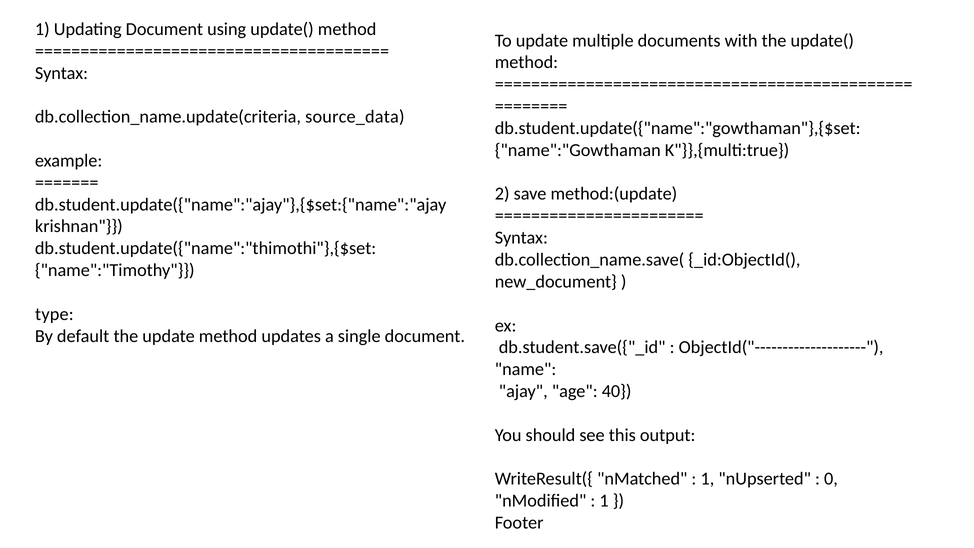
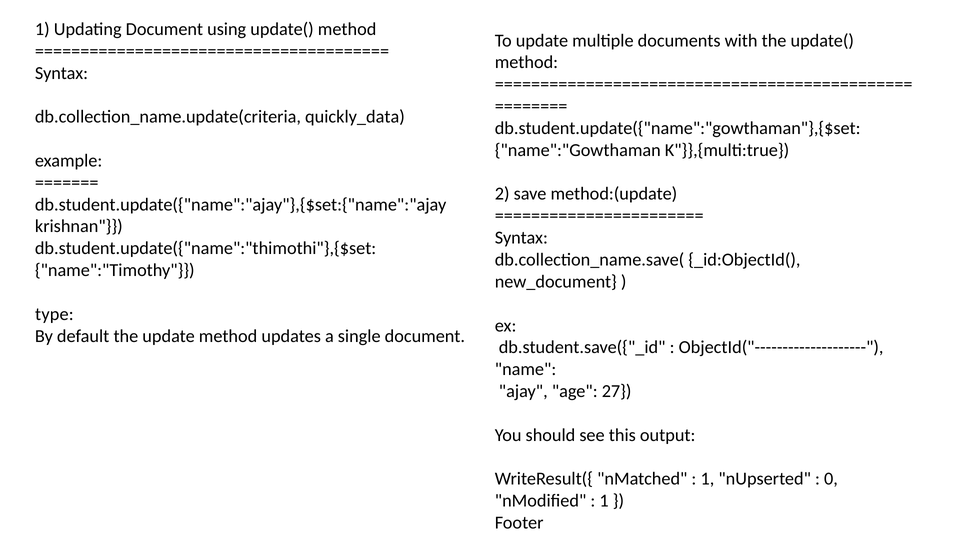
source_data: source_data -> quickly_data (355, 117)
40: 40 -> 27 (617, 391)
